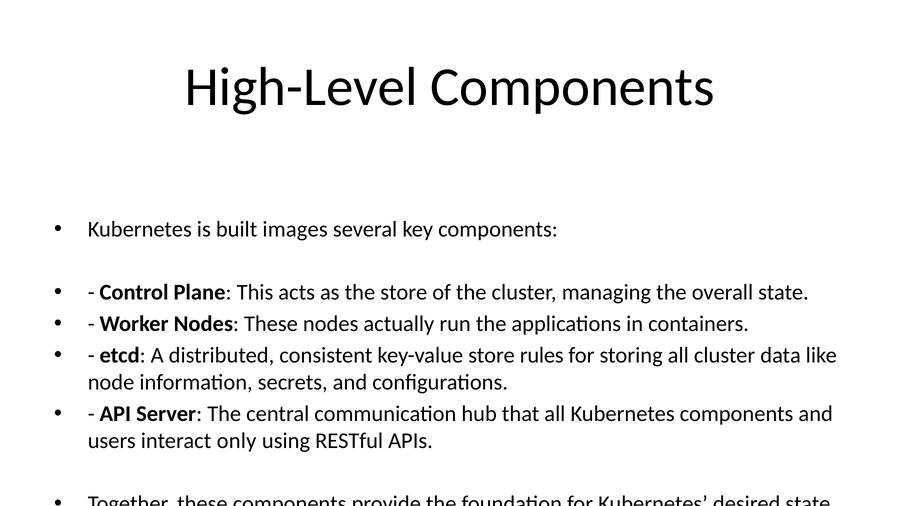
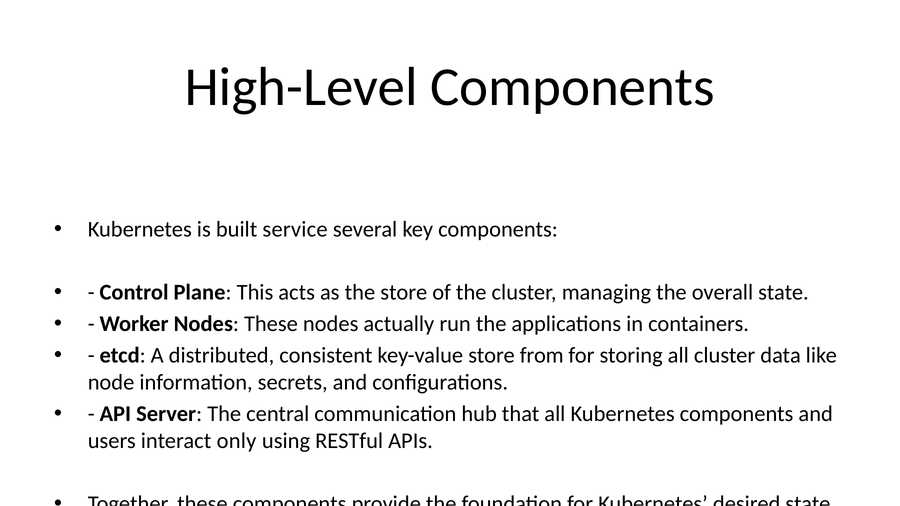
images: images -> service (295, 230)
rules: rules -> from (542, 356)
